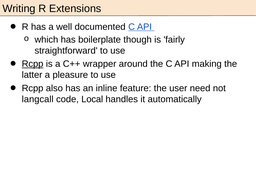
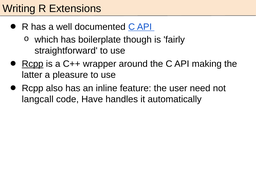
Local: Local -> Have (92, 99)
